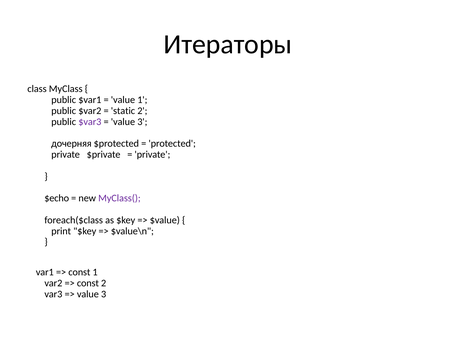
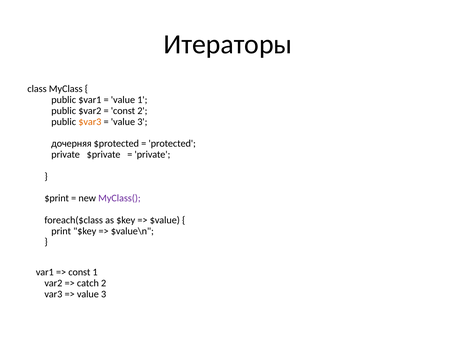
static: static -> const (123, 111)
$var3 colour: purple -> orange (90, 122)
$echo: $echo -> $print (57, 198)
const: const -> catch (88, 283)
